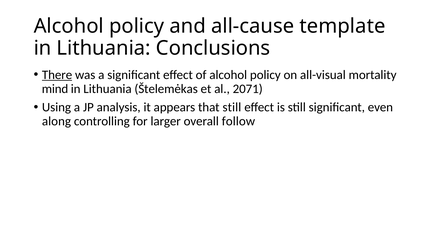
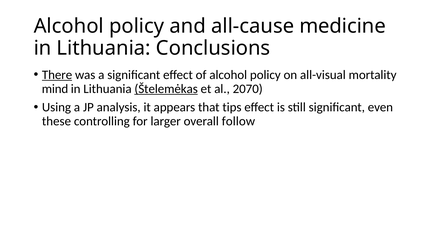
template: template -> medicine (343, 26)
Štelemėkas underline: none -> present (166, 89)
2071: 2071 -> 2070 (248, 89)
that still: still -> tips (232, 107)
along: along -> these (57, 121)
